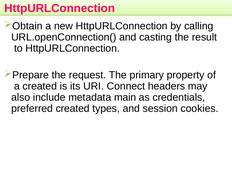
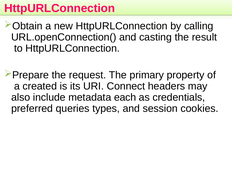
main: main -> each (125, 97)
preferred created: created -> queries (73, 108)
